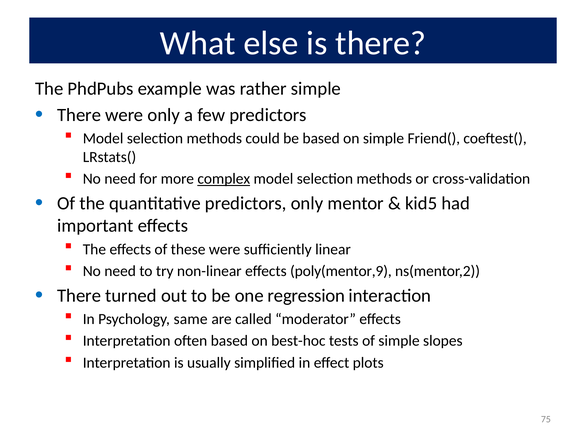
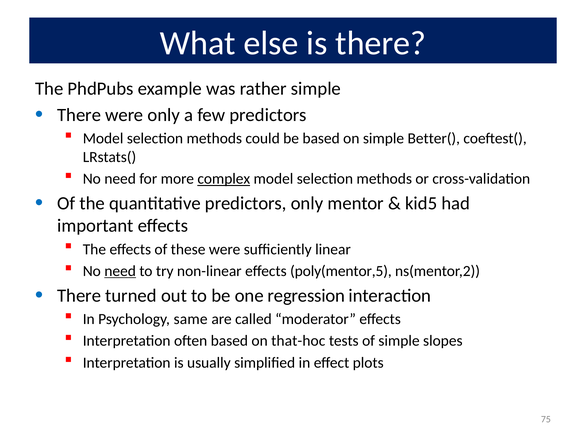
Friend(: Friend( -> Better( (434, 139)
need underline: none -> present (120, 271)
poly(mentor,9: poly(mentor,9 -> poly(mentor,5 (341, 271)
best-hoc: best-hoc -> that-hoc (298, 341)
